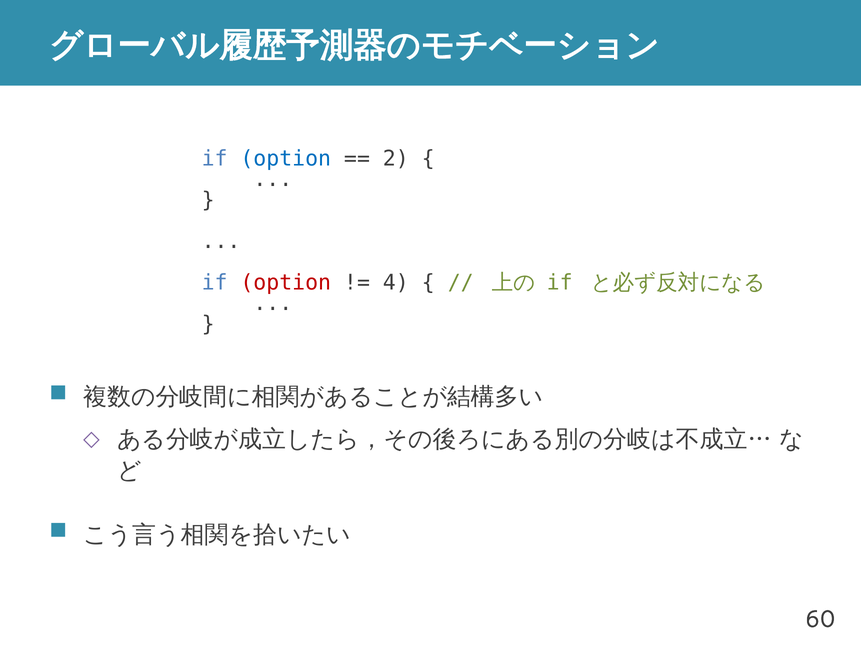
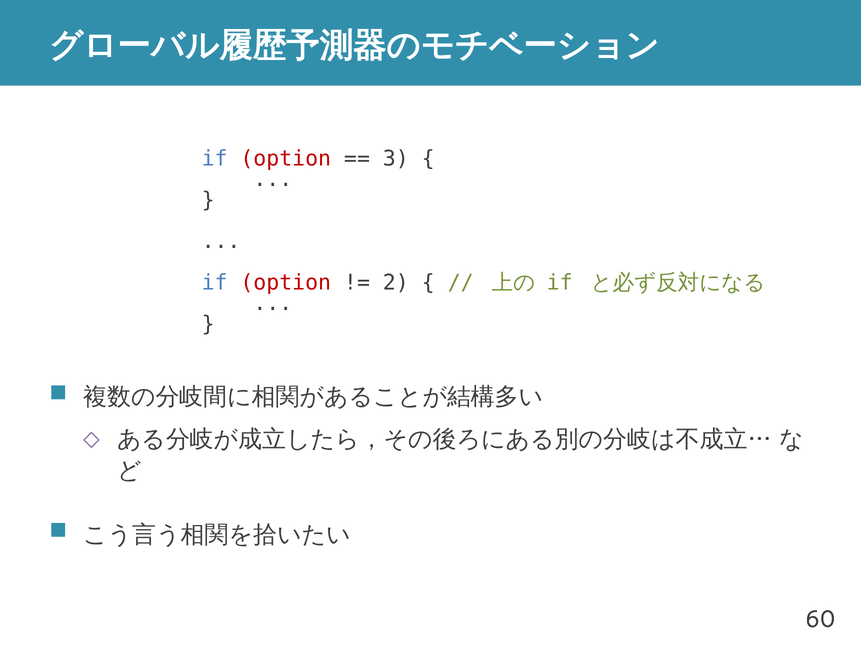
option colour: blue -> red (286, 159)
2: 2 -> 3 (396, 159)
4: 4 -> 2 (396, 283)
